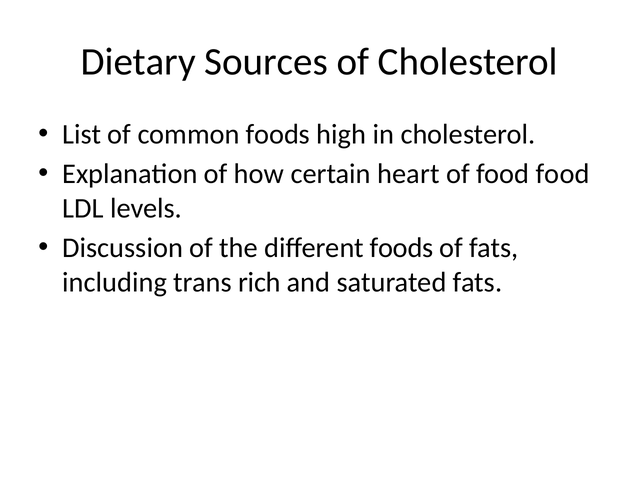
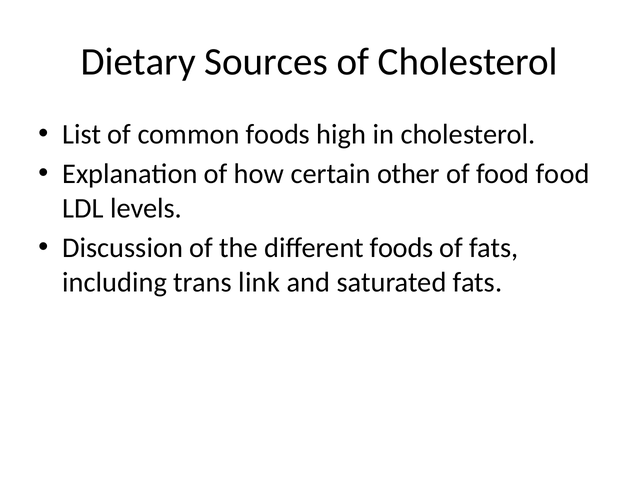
heart: heart -> other (408, 174)
rich: rich -> link (259, 282)
